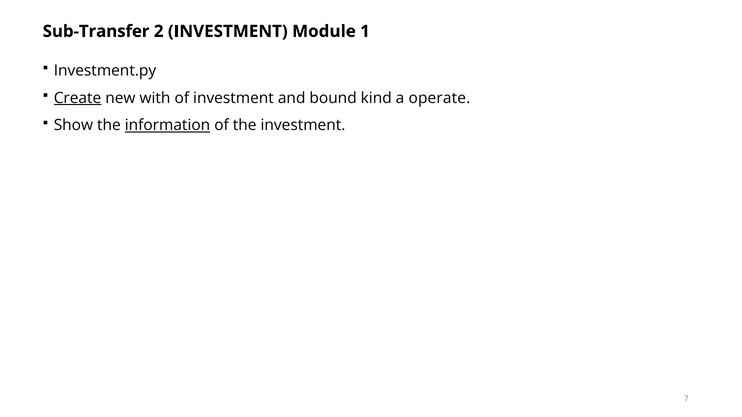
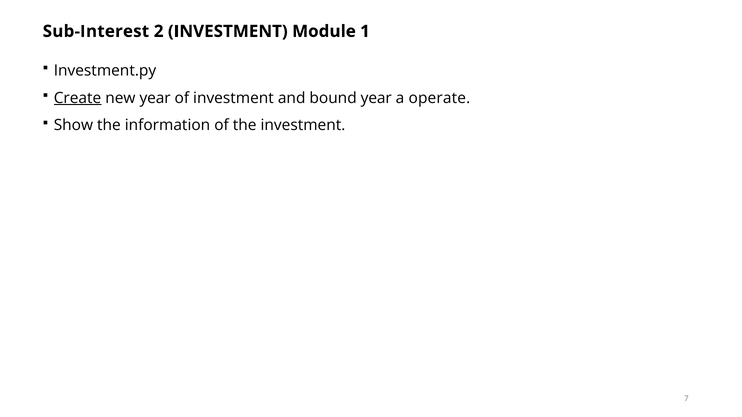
Sub-Transfer: Sub-Transfer -> Sub-Interest (96, 31)
new with: with -> year (155, 98)
bound kind: kind -> year (376, 98)
information underline: present -> none (168, 125)
